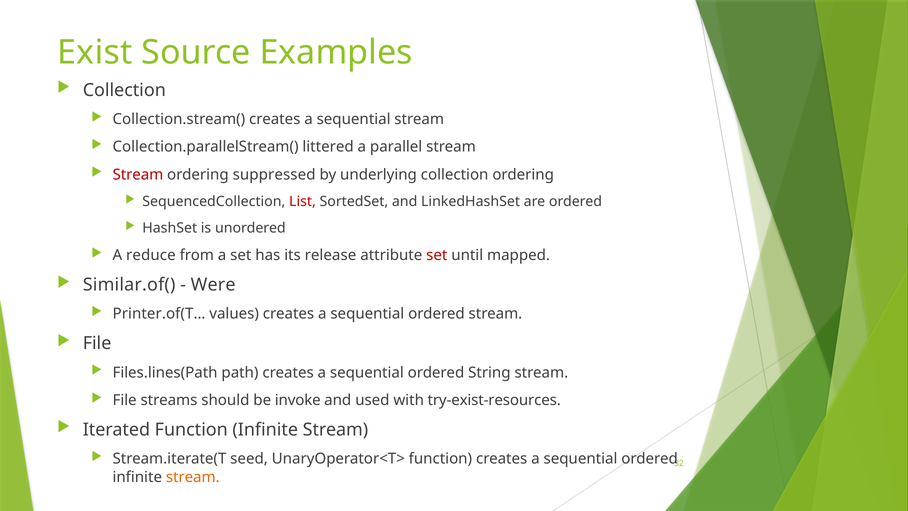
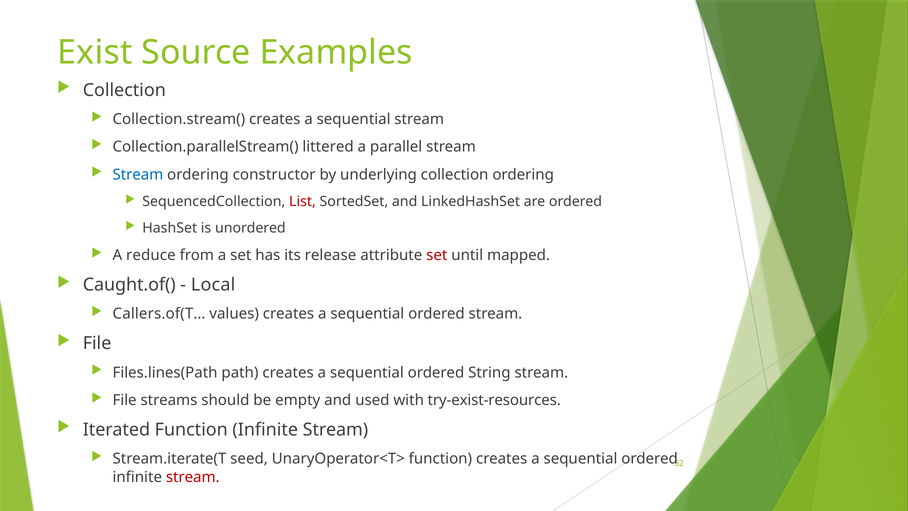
Stream colour: red -> blue (138, 175)
suppressed: suppressed -> constructor (274, 175)
Similar.of(: Similar.of( -> Caught.of( (129, 285)
Were: Were -> Local (213, 285)
Printer.of(T…: Printer.of(T… -> Callers.of(T… (159, 314)
invoke: invoke -> empty (298, 400)
stream colour: orange -> red (193, 477)
